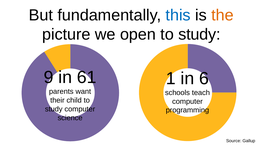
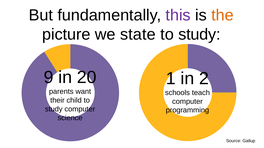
this colour: blue -> purple (178, 15)
open: open -> state (138, 35)
61: 61 -> 20 (87, 78)
6: 6 -> 2 (204, 79)
